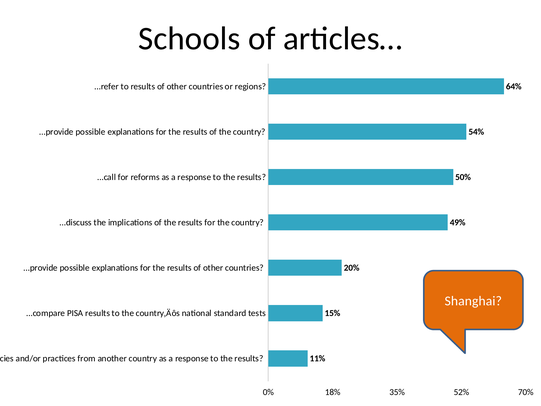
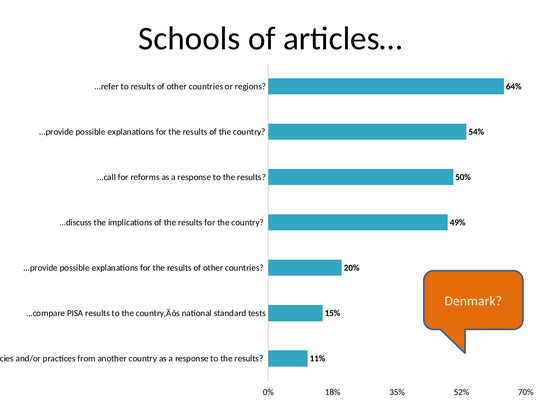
Shanghai: Shanghai -> Denmark (473, 301)
